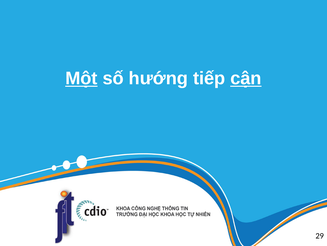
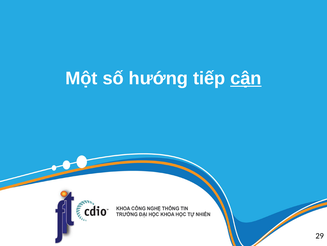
Một underline: present -> none (81, 78)
